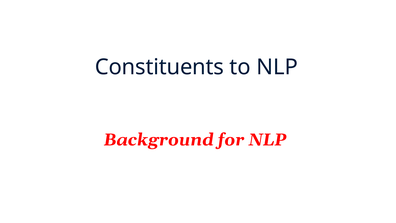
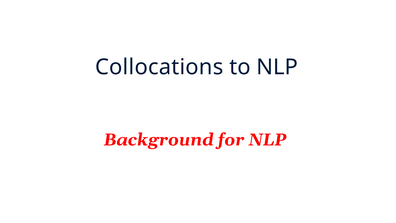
Constituents: Constituents -> Collocations (159, 67)
